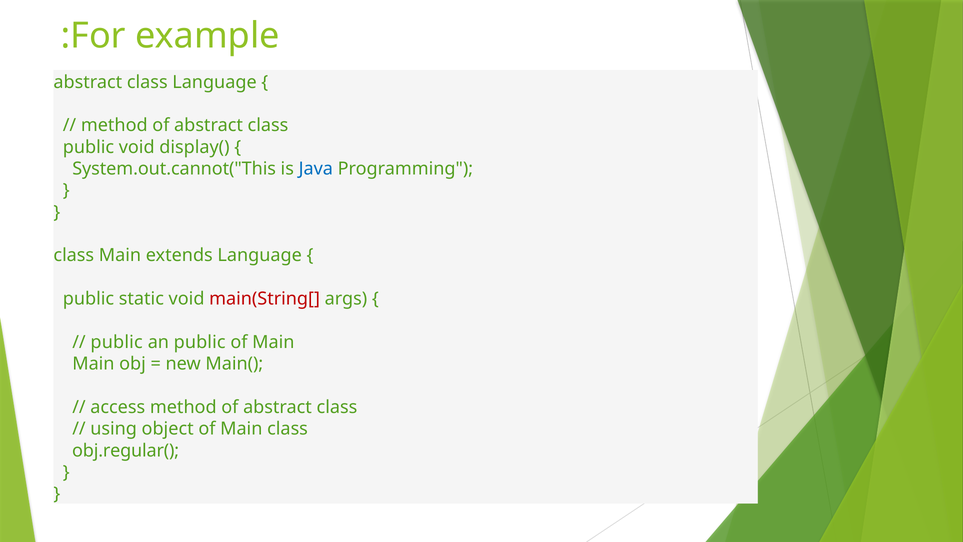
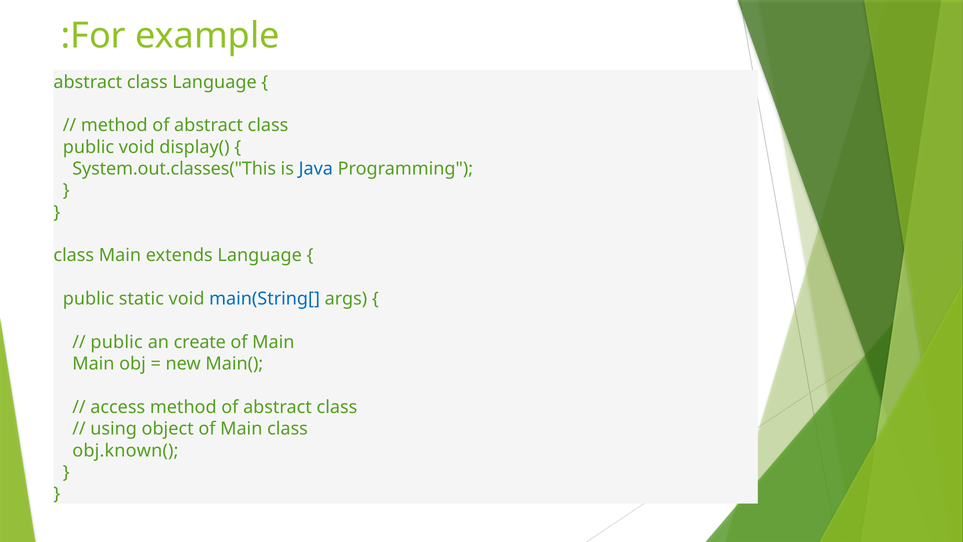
System.out.cannot("This: System.out.cannot("This -> System.out.classes("This (174, 169)
main(String[ colour: red -> blue (265, 299)
an public: public -> create (200, 342)
obj.regular(: obj.regular( -> obj.known( (125, 450)
